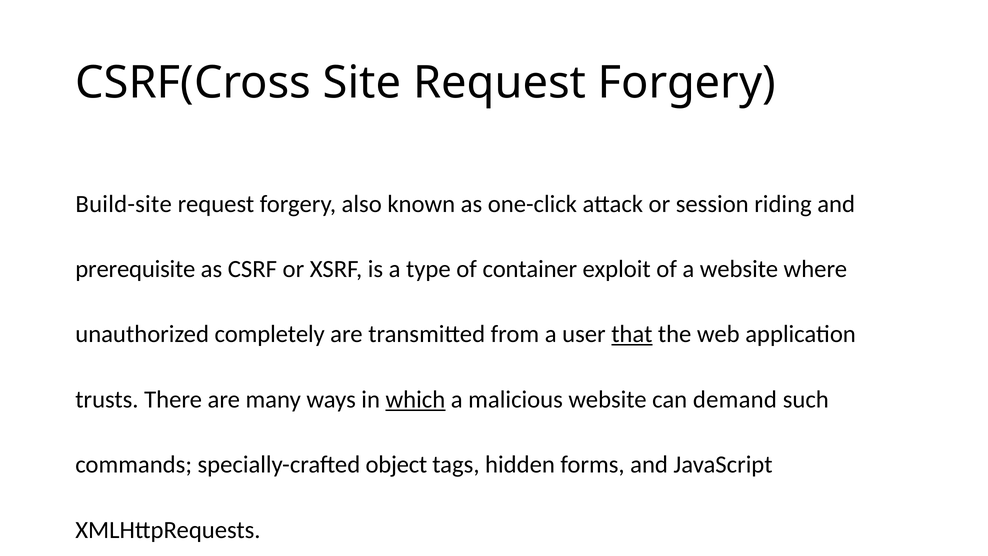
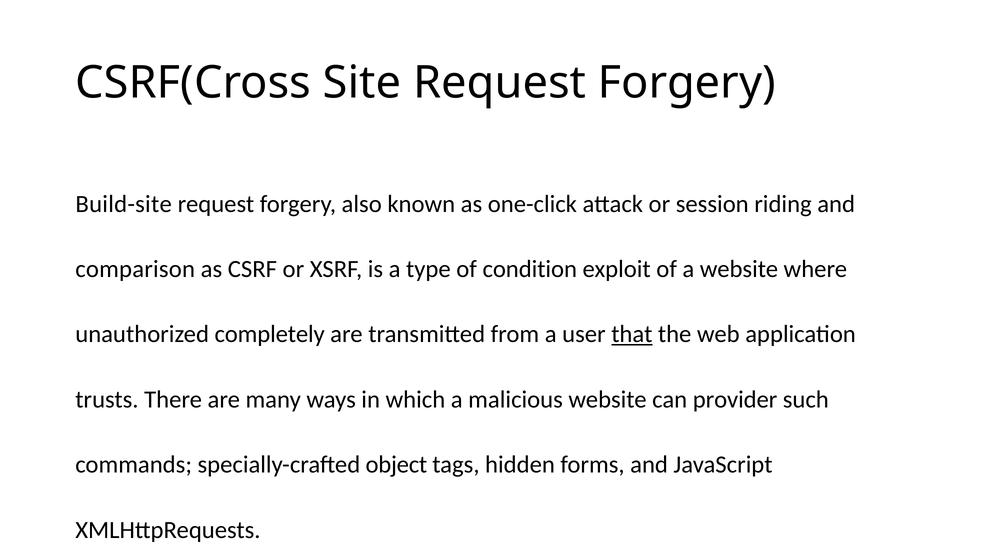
prerequisite: prerequisite -> comparison (135, 269)
container: container -> condition (530, 269)
which underline: present -> none (415, 399)
demand: demand -> provider (735, 399)
